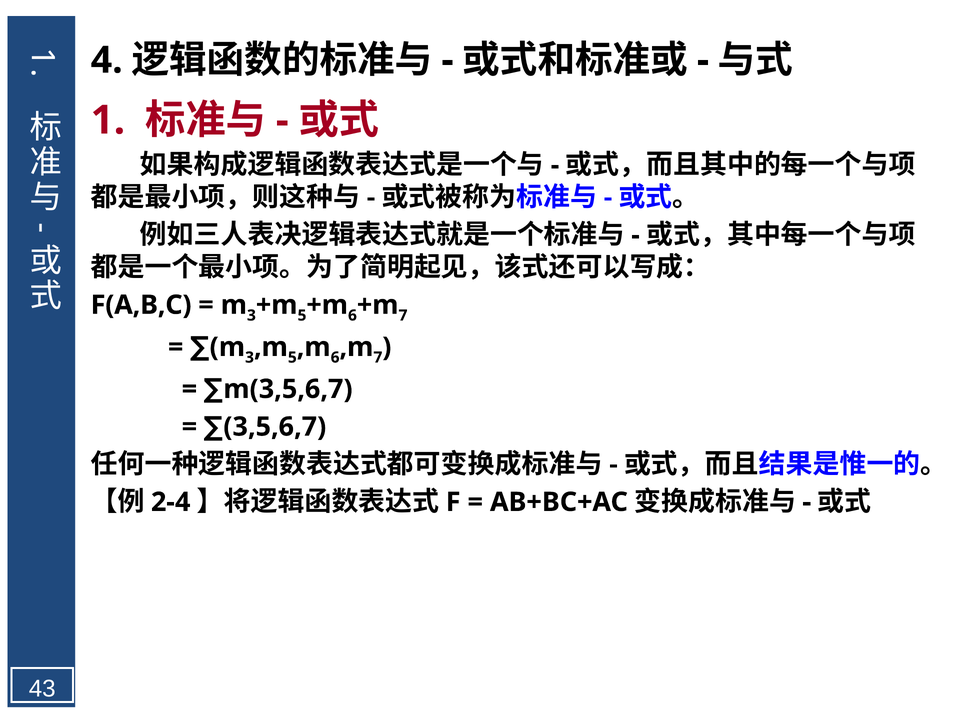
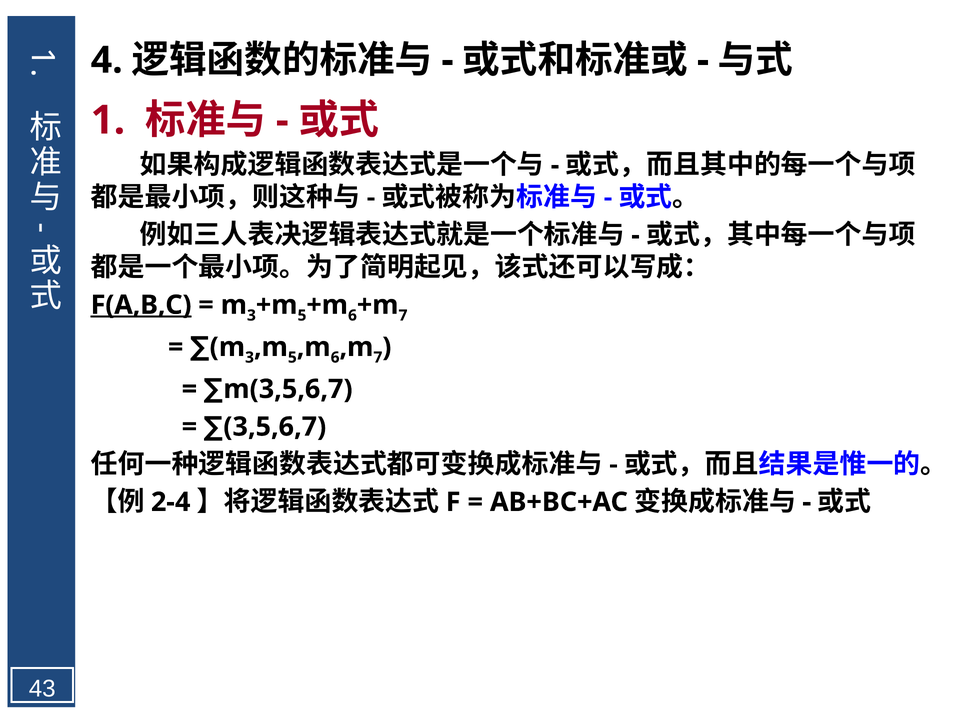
F(A,B,C underline: none -> present (141, 305)
